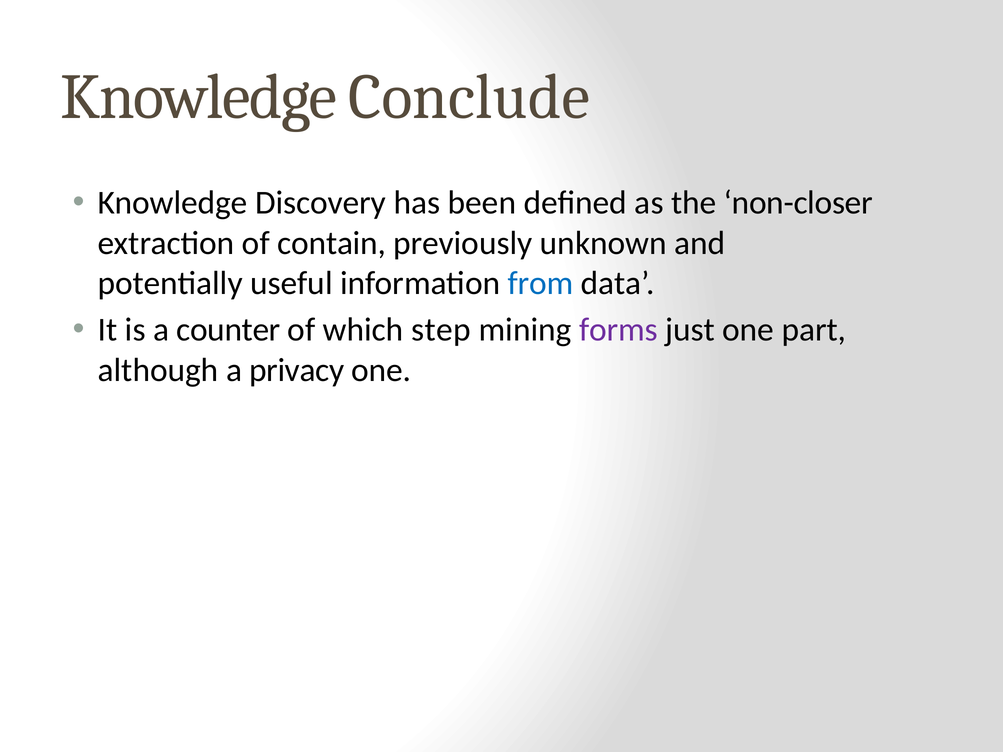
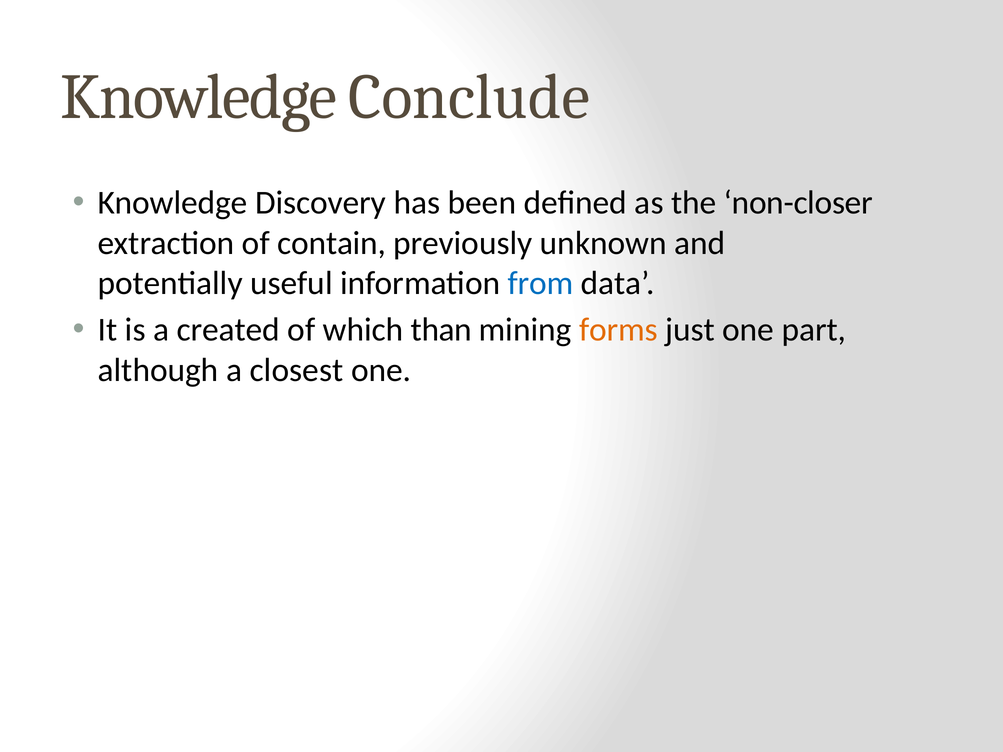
counter: counter -> created (228, 330)
step: step -> than (441, 330)
forms colour: purple -> orange (618, 330)
privacy: privacy -> closest (296, 370)
